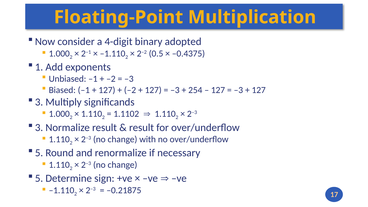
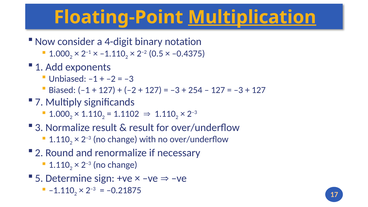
Multiplication underline: none -> present (252, 17)
adopted: adopted -> notation (183, 42)
3: 3 -> 7 (39, 102)
5: 5 -> 2 (39, 153)
